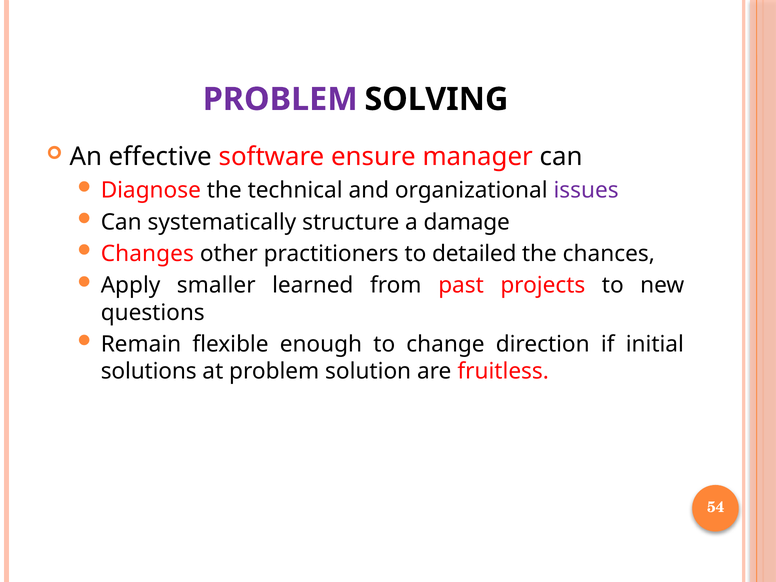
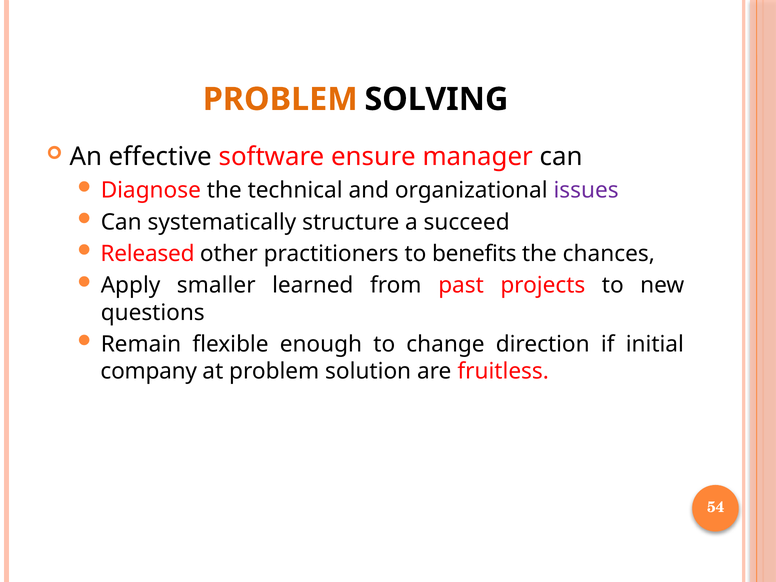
PROBLEM colour: purple -> orange (280, 99)
damage: damage -> succeed (467, 222)
Changes: Changes -> Released (148, 254)
detailed: detailed -> benefits (474, 254)
solutions: solutions -> company (149, 371)
